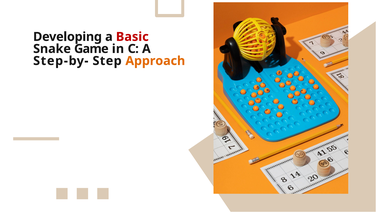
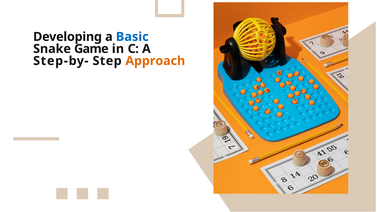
Basic colour: red -> blue (132, 37)
